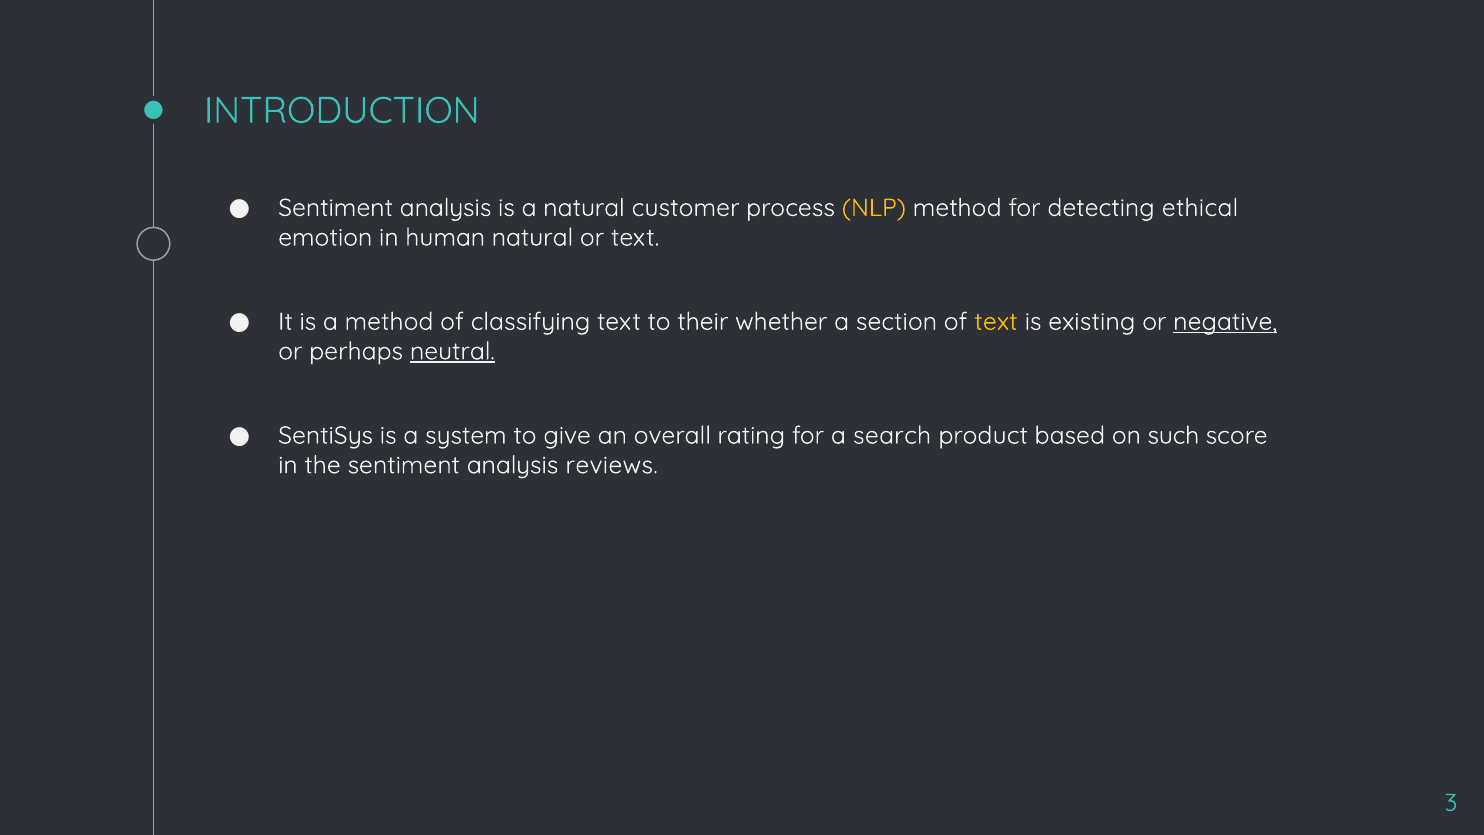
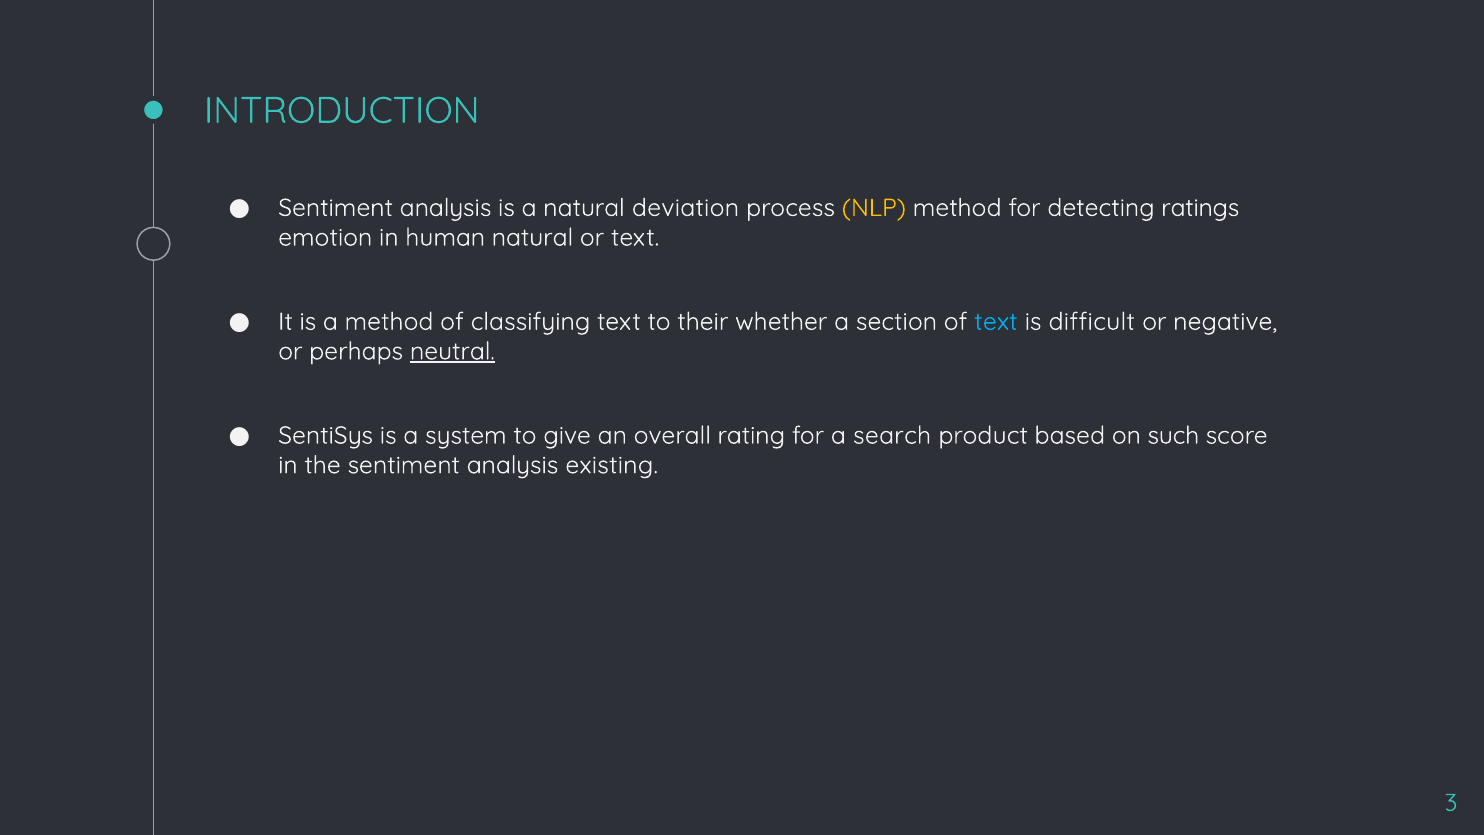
customer: customer -> deviation (685, 208)
ethical: ethical -> ratings (1200, 208)
text colour: yellow -> light blue (996, 322)
existing: existing -> difficult (1092, 322)
negative underline: present -> none (1225, 322)
reviews: reviews -> existing (612, 465)
